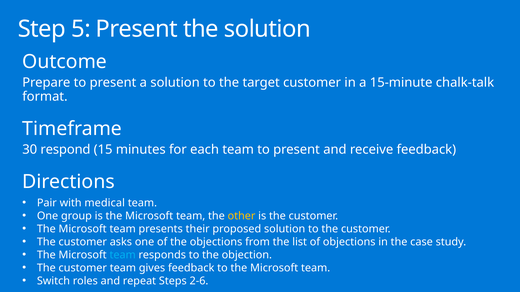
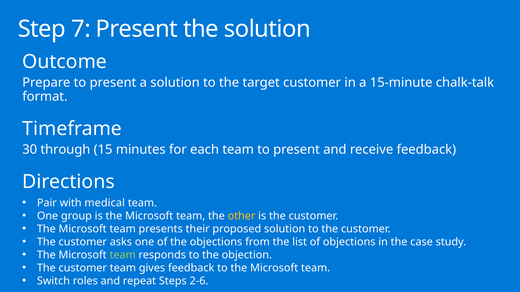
5: 5 -> 7 (81, 29)
respond: respond -> through (65, 150)
team colour: light blue -> light green (123, 255)
